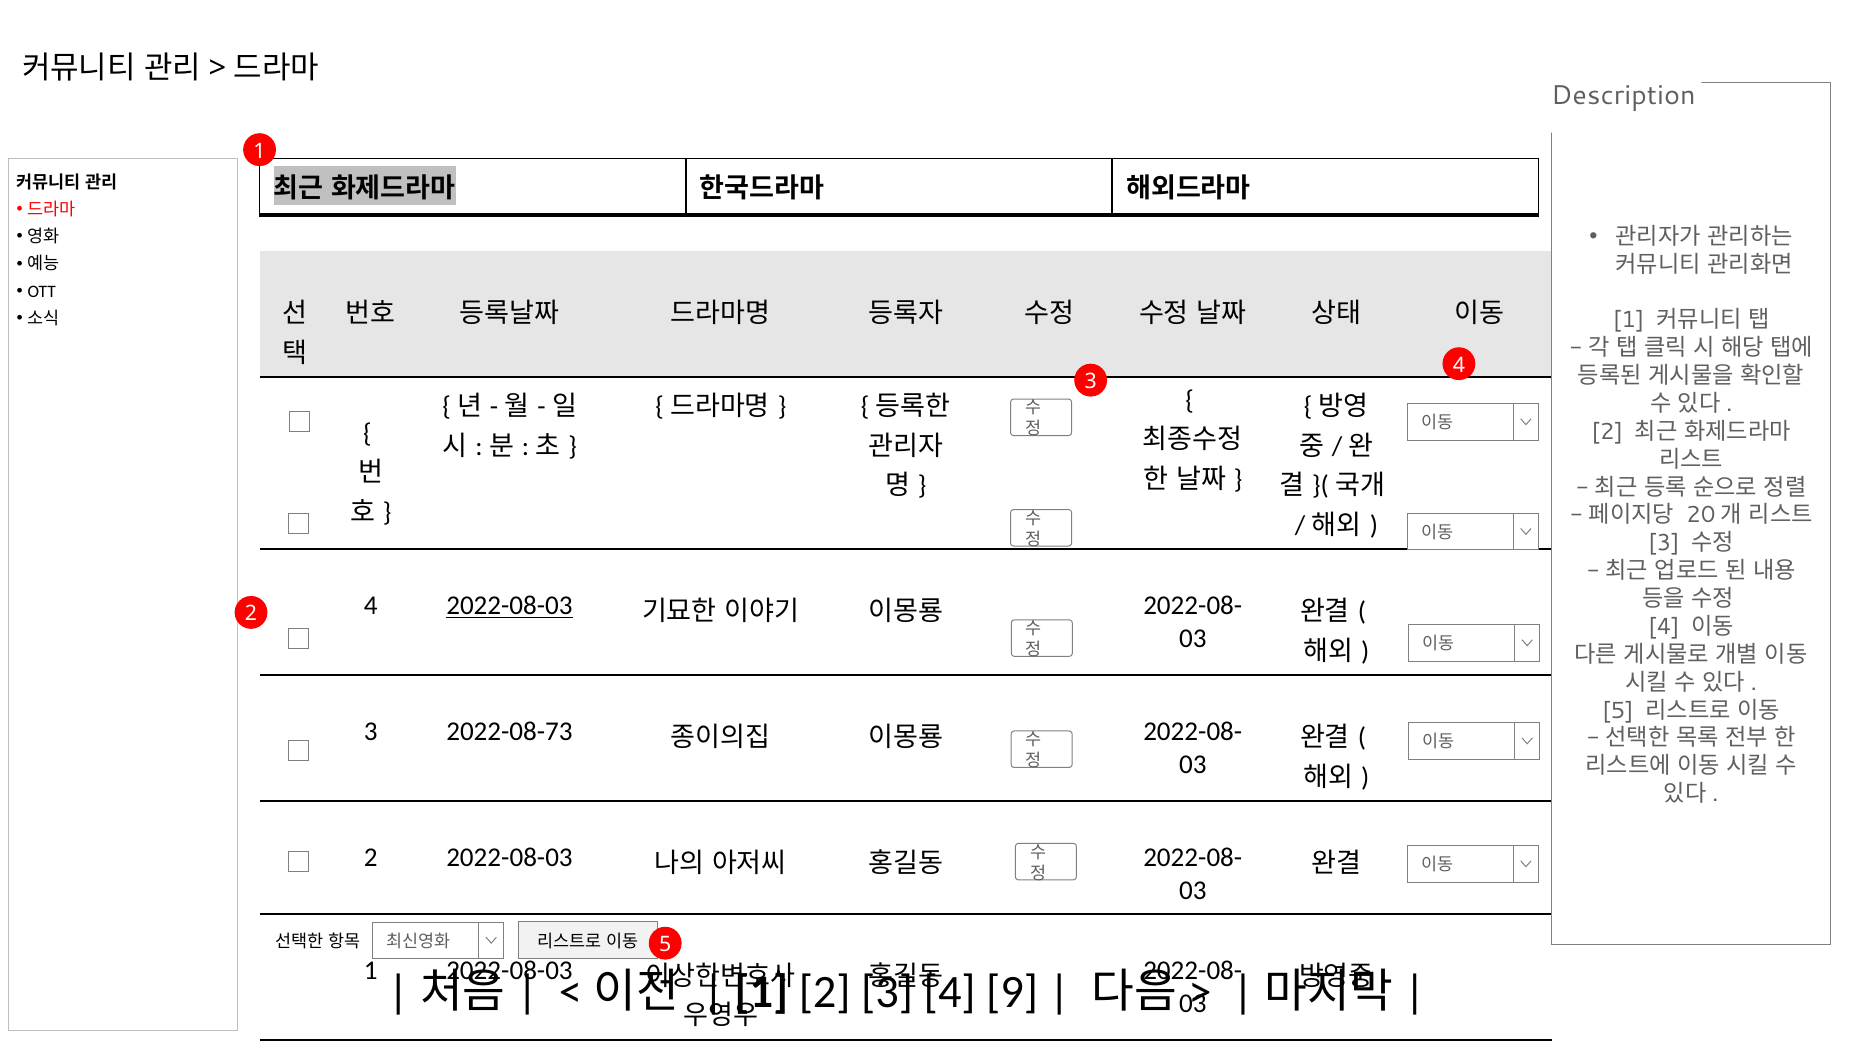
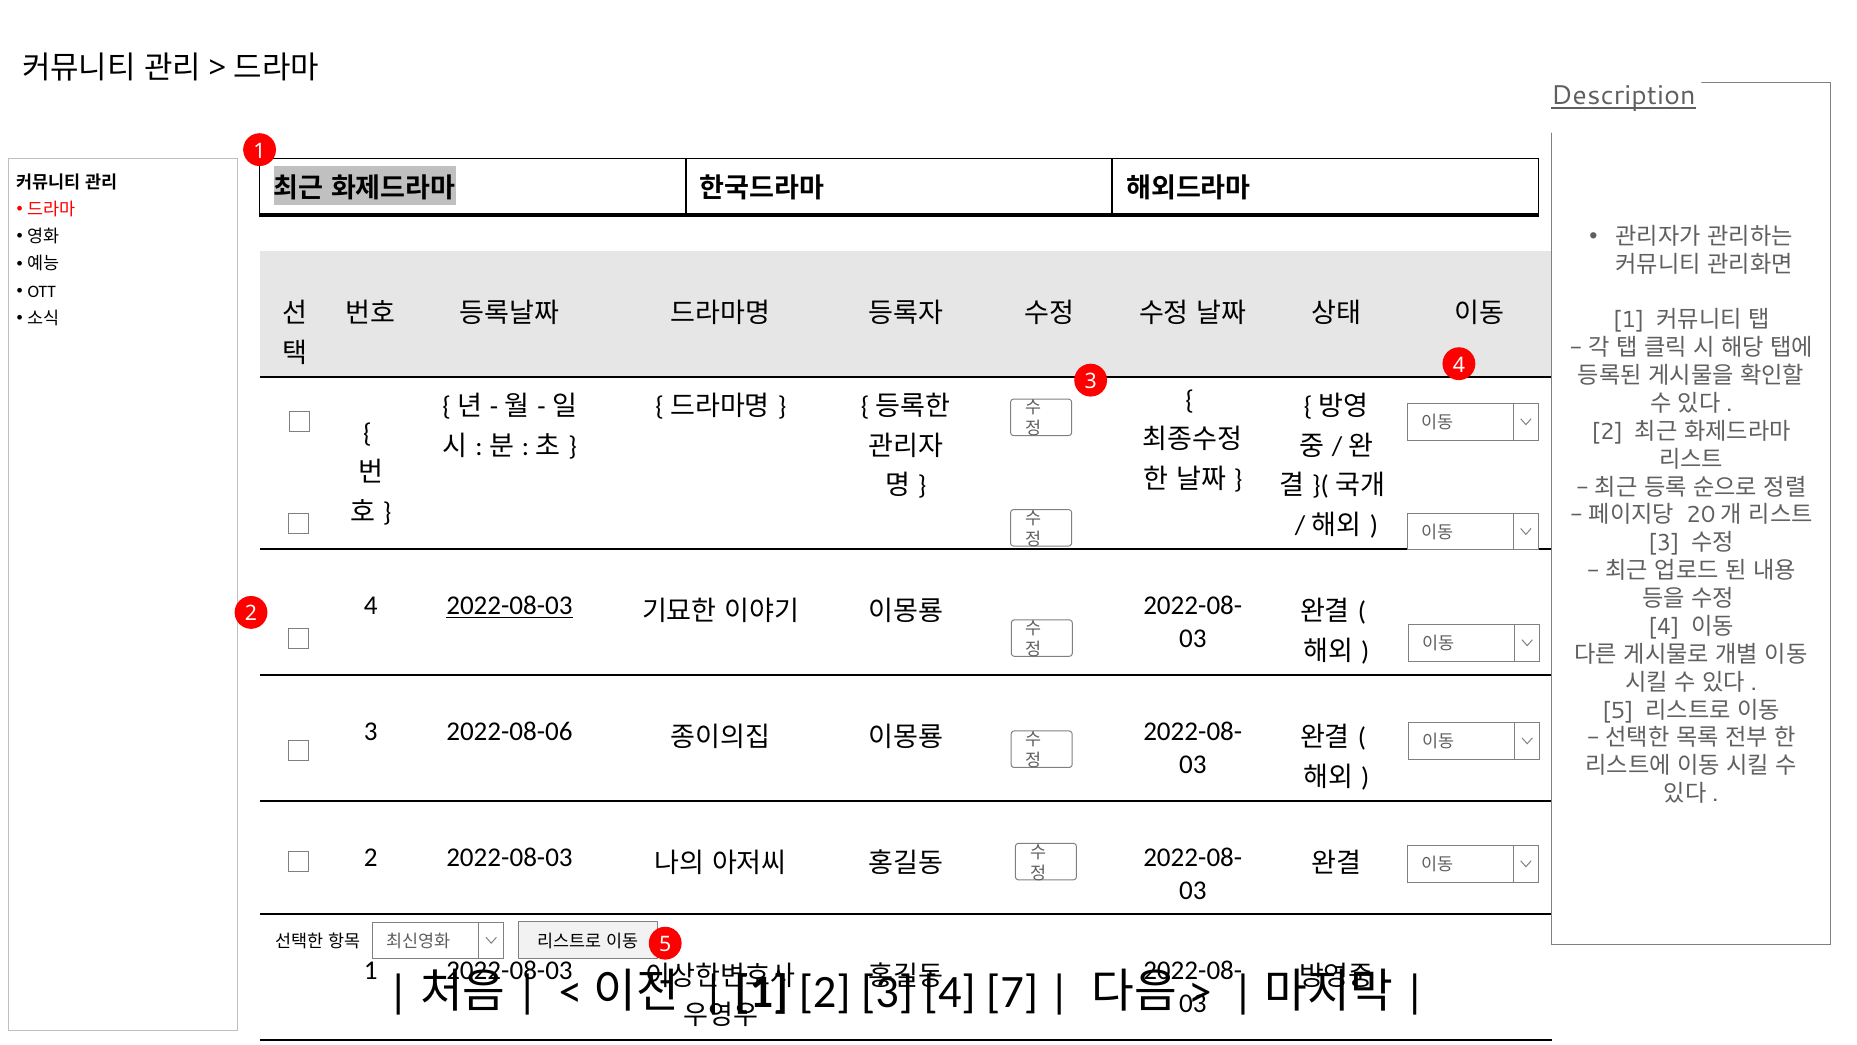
Description underline: none -> present (1623, 96)
2022-08-73: 2022-08-73 -> 2022-08-06 (509, 731)
9: 9 -> 7 (1012, 992)
